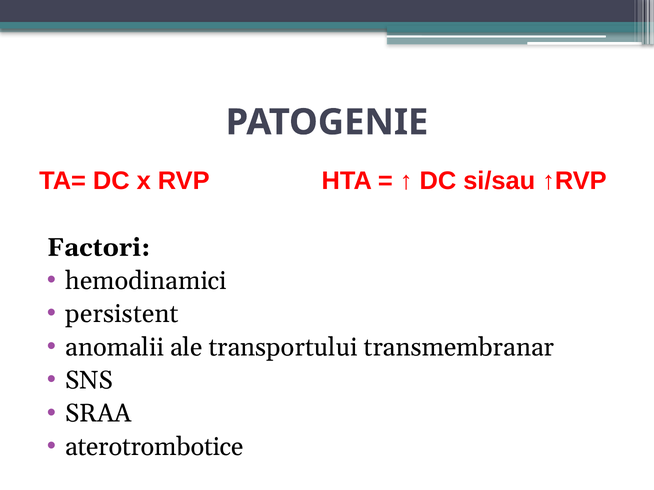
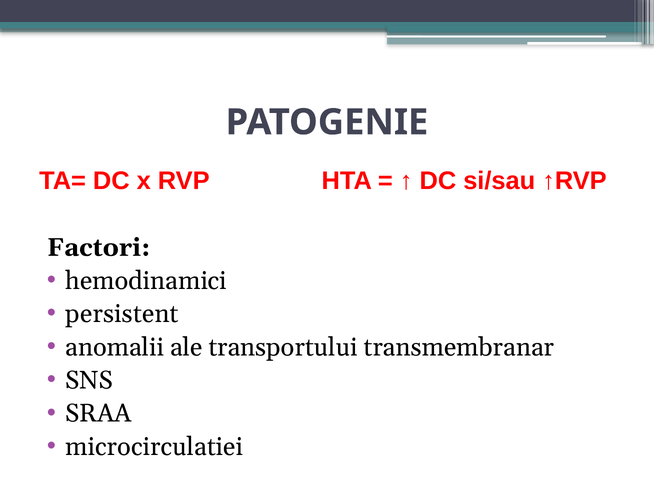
aterotrombotice: aterotrombotice -> microcirculatiei (154, 447)
